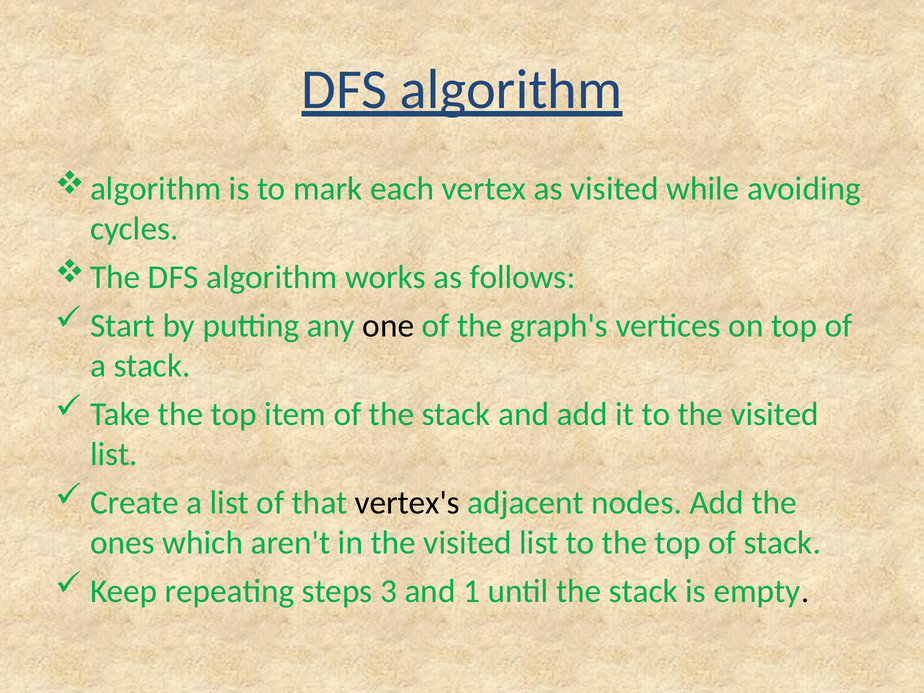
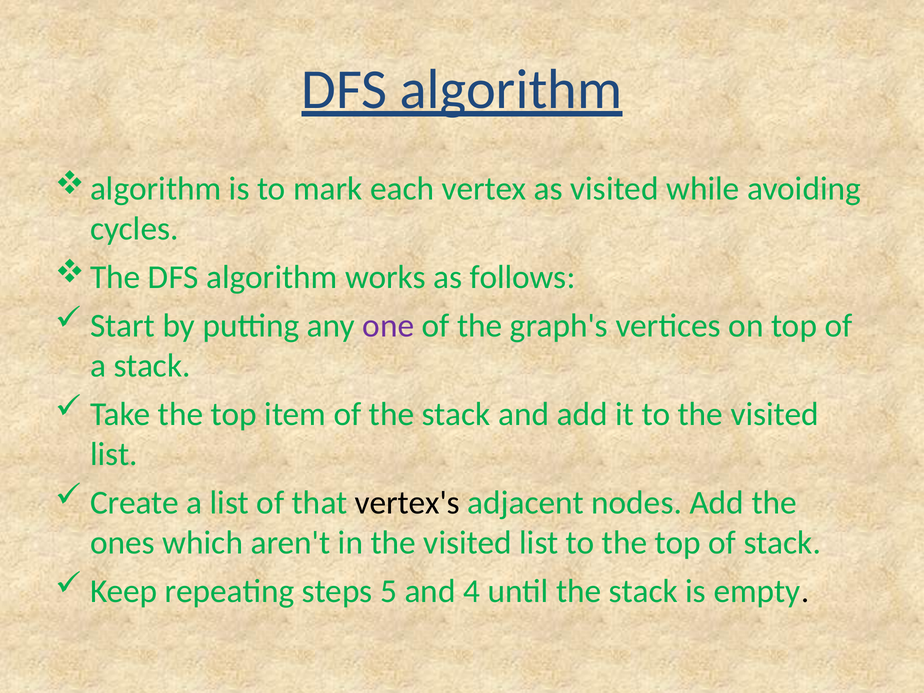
one colour: black -> purple (388, 326)
3: 3 -> 5 (389, 591)
1: 1 -> 4 (472, 591)
